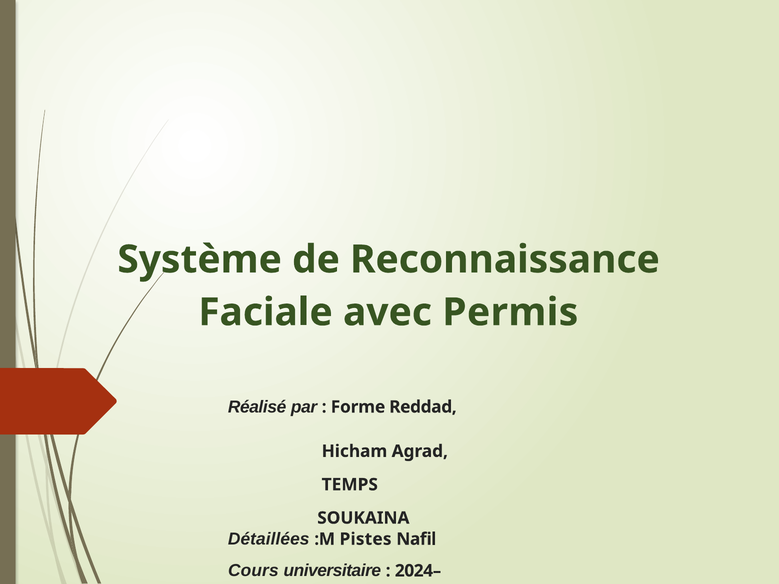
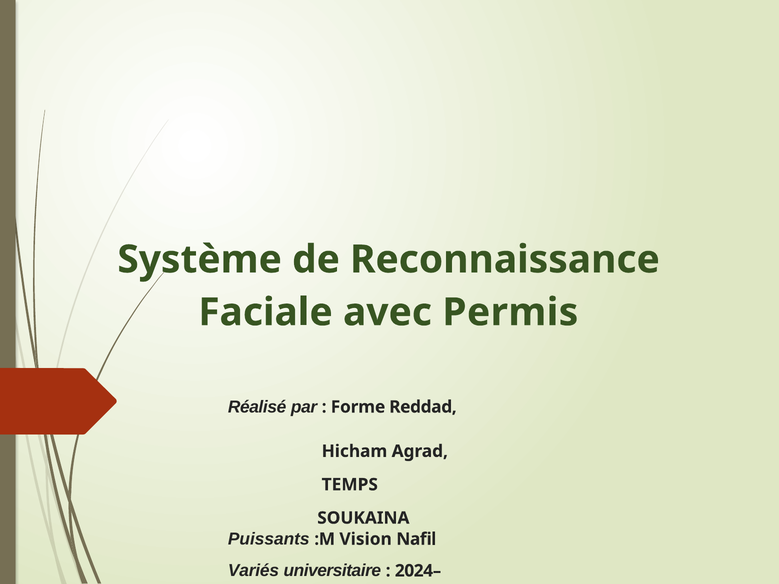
Détaillées: Détaillées -> Puissants (269, 539)
Pistes: Pistes -> Vision (366, 539)
Cours: Cours -> Variés (253, 571)
